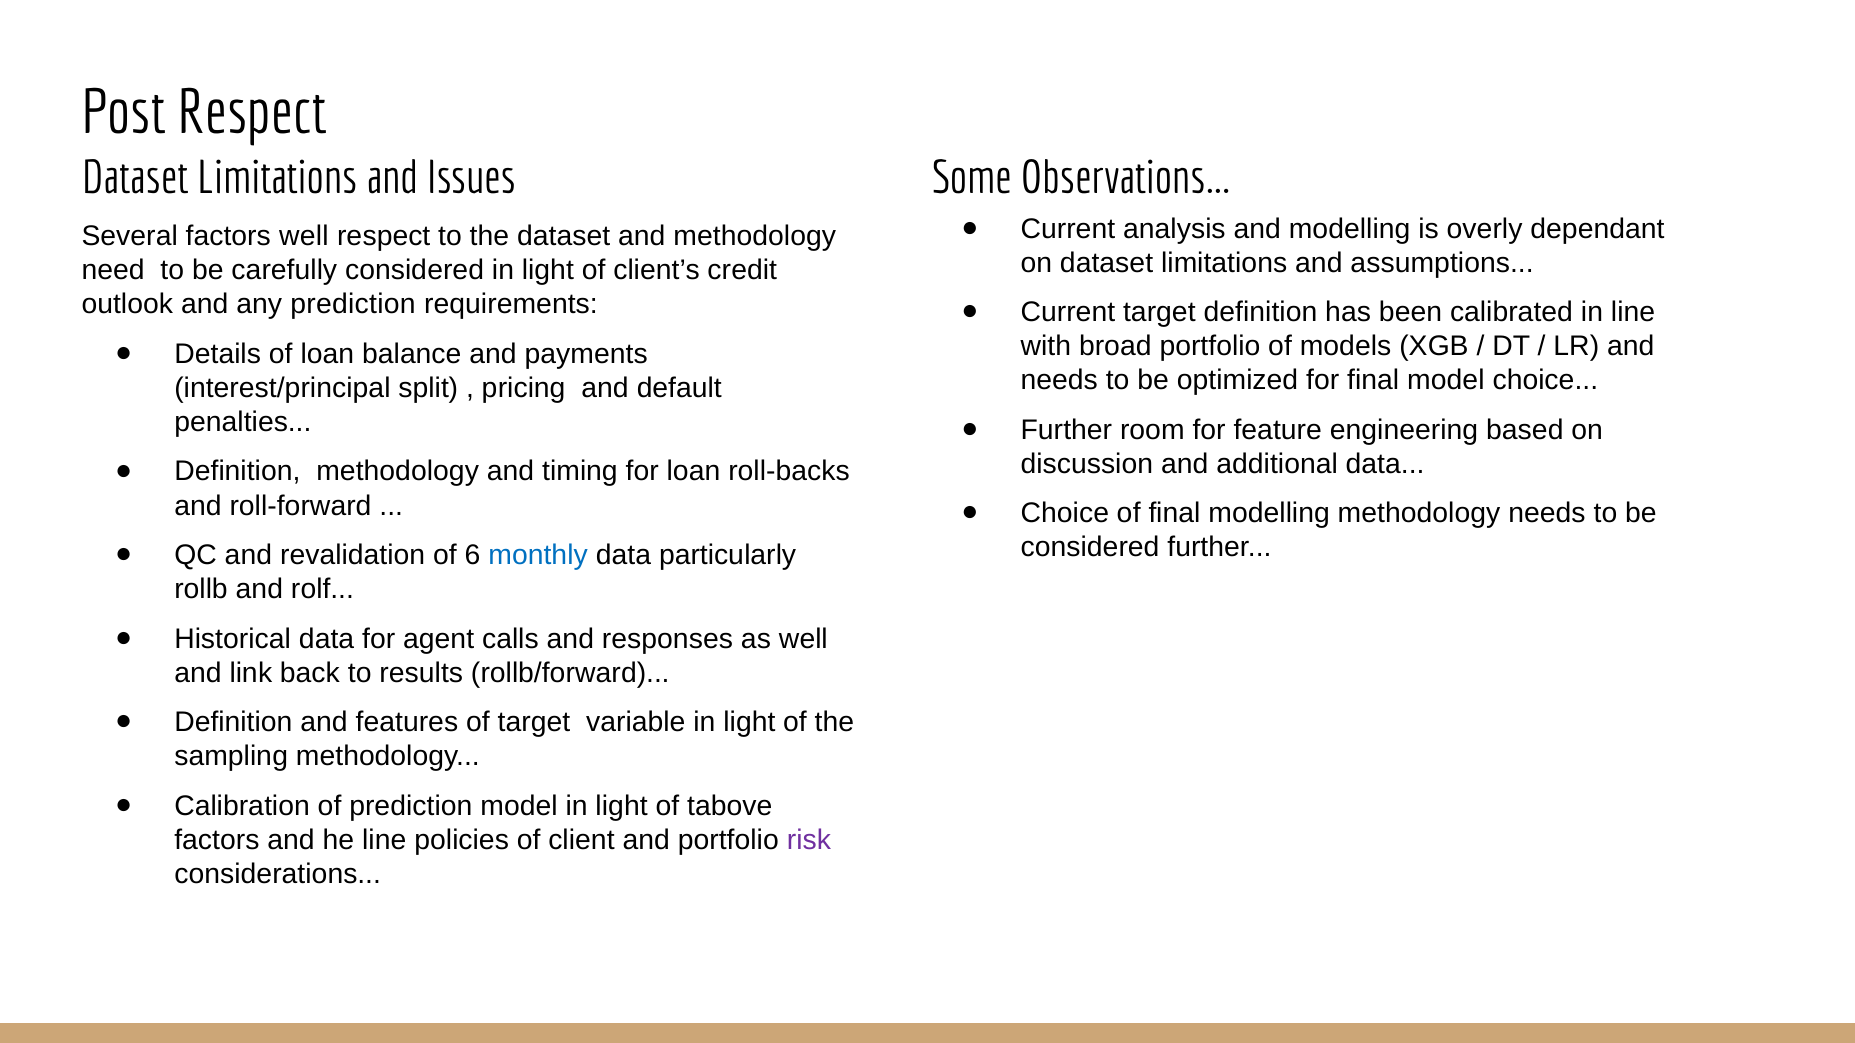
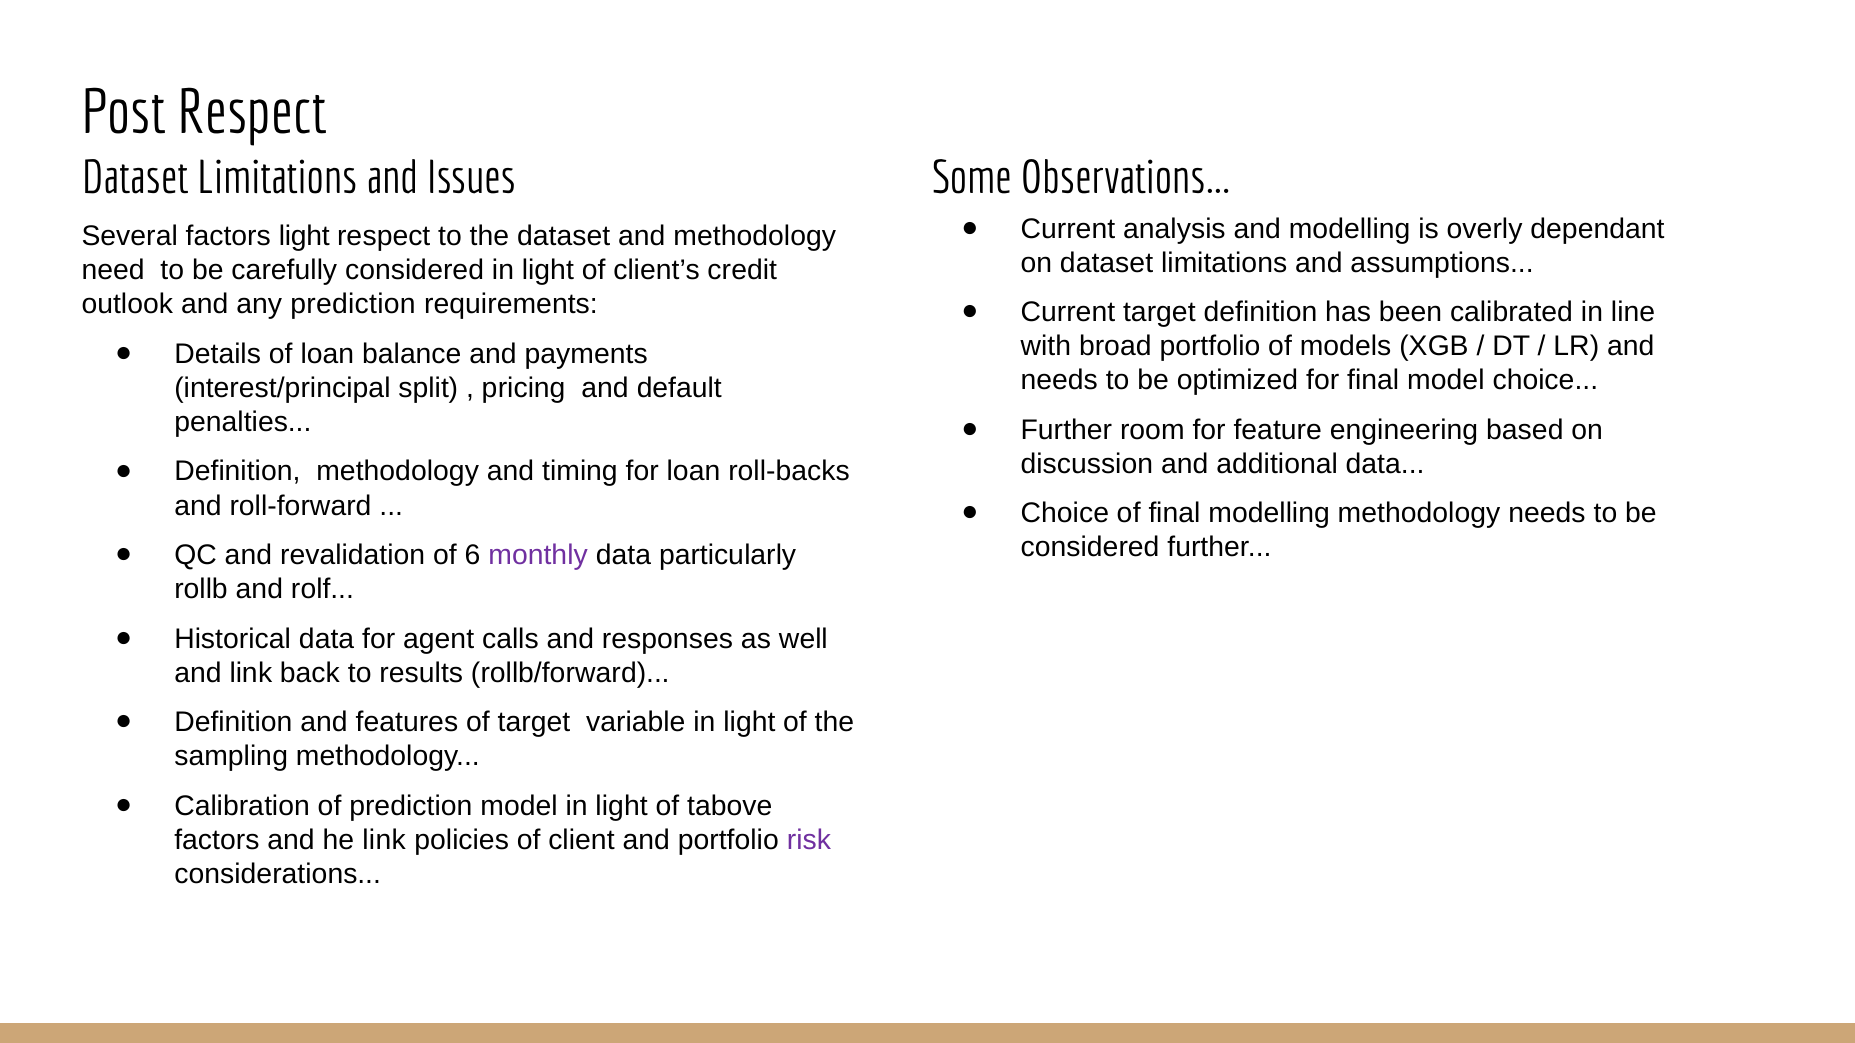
factors well: well -> light (304, 237)
monthly colour: blue -> purple (538, 555)
he line: line -> link (384, 840)
